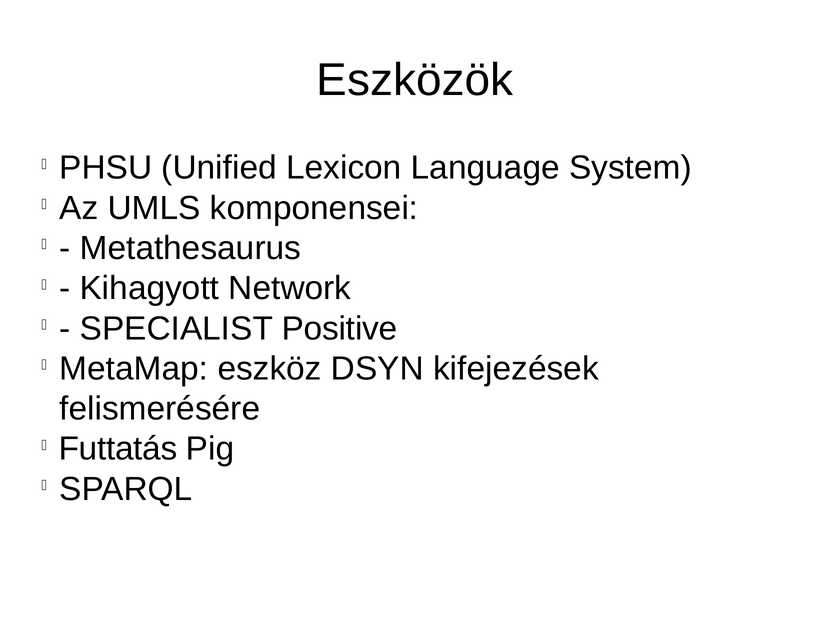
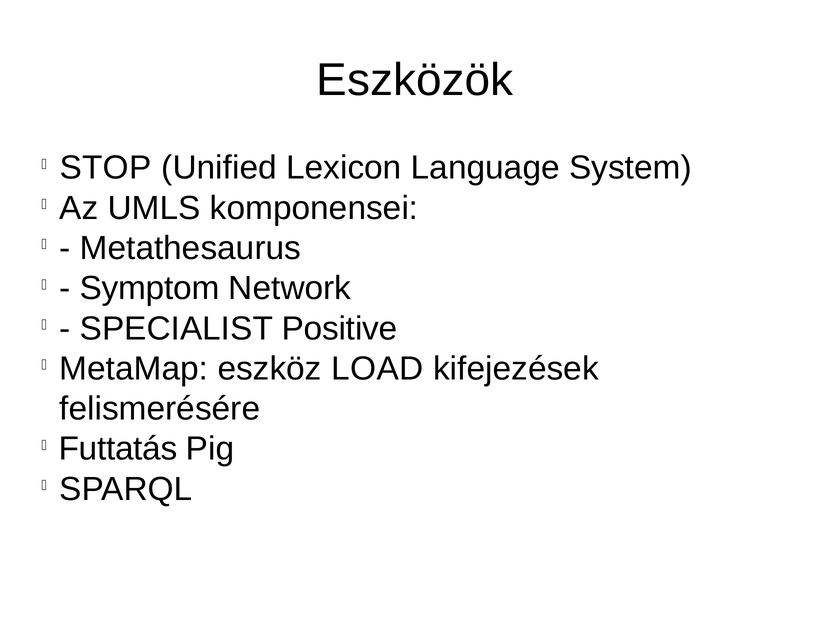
PHSU: PHSU -> STOP (106, 168)
Kihagyott: Kihagyott -> Symptom (150, 289)
DSYN: DSYN -> LOAD (377, 369)
